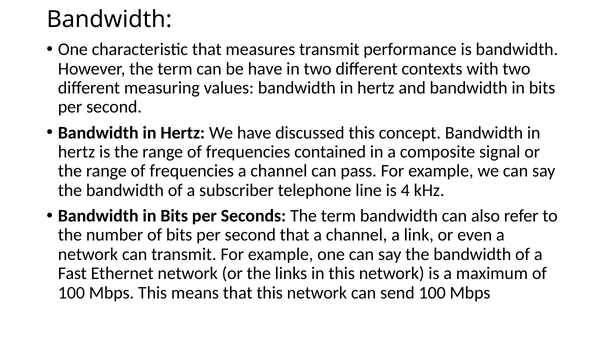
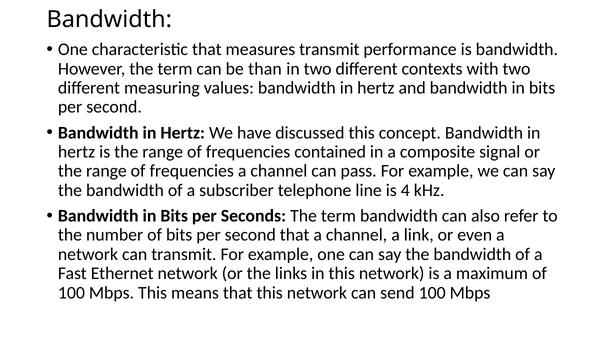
be have: have -> than (265, 69)
